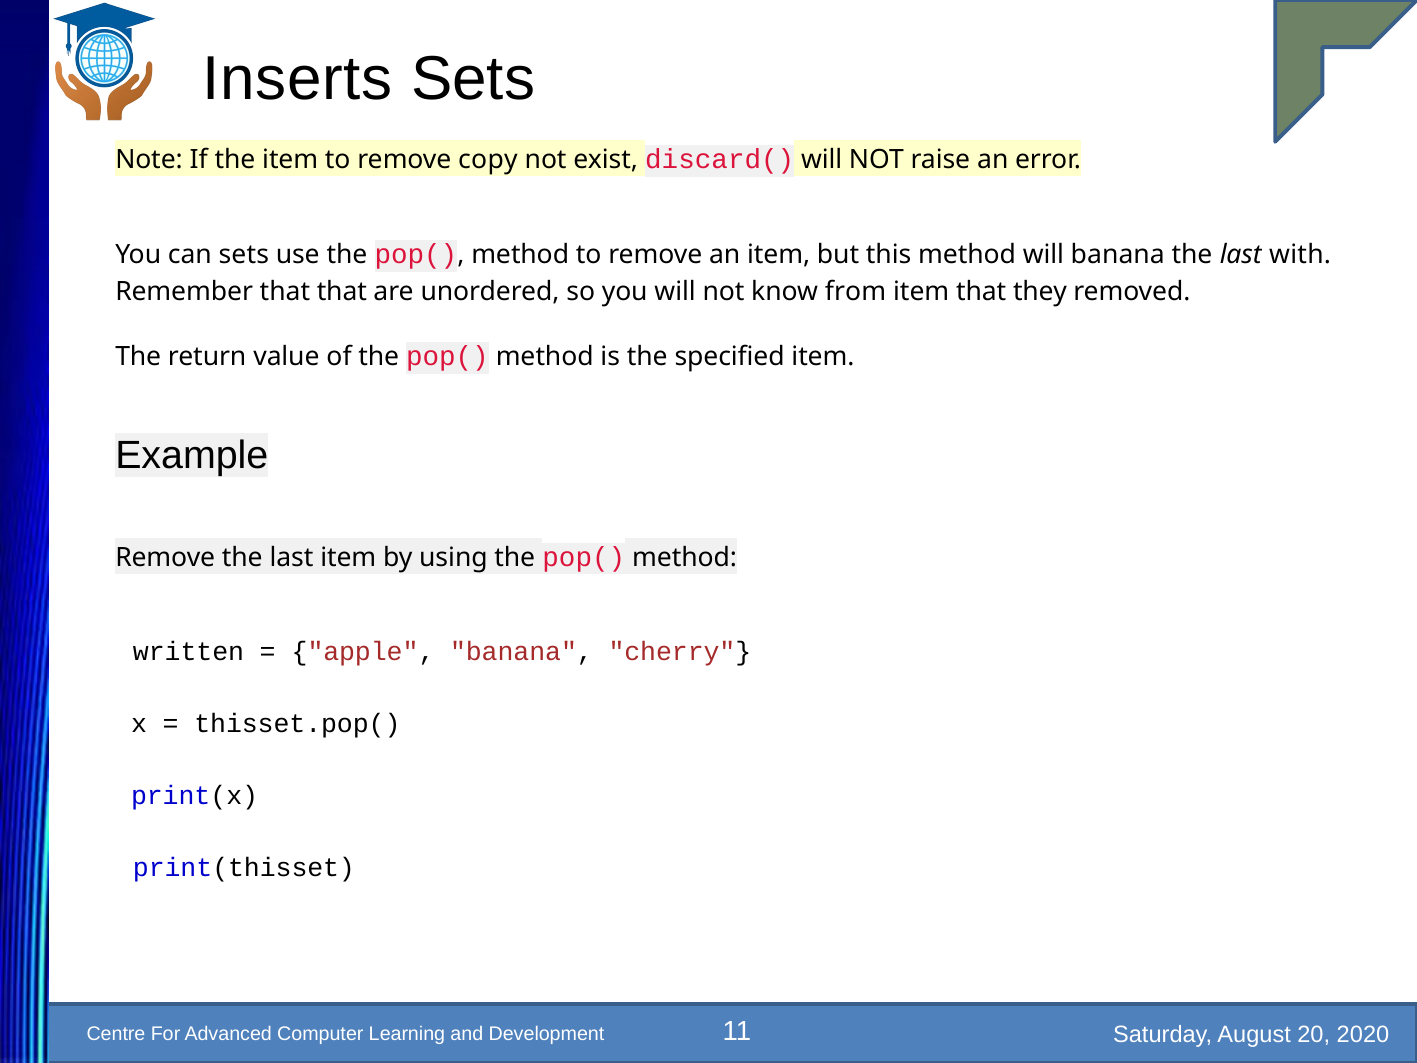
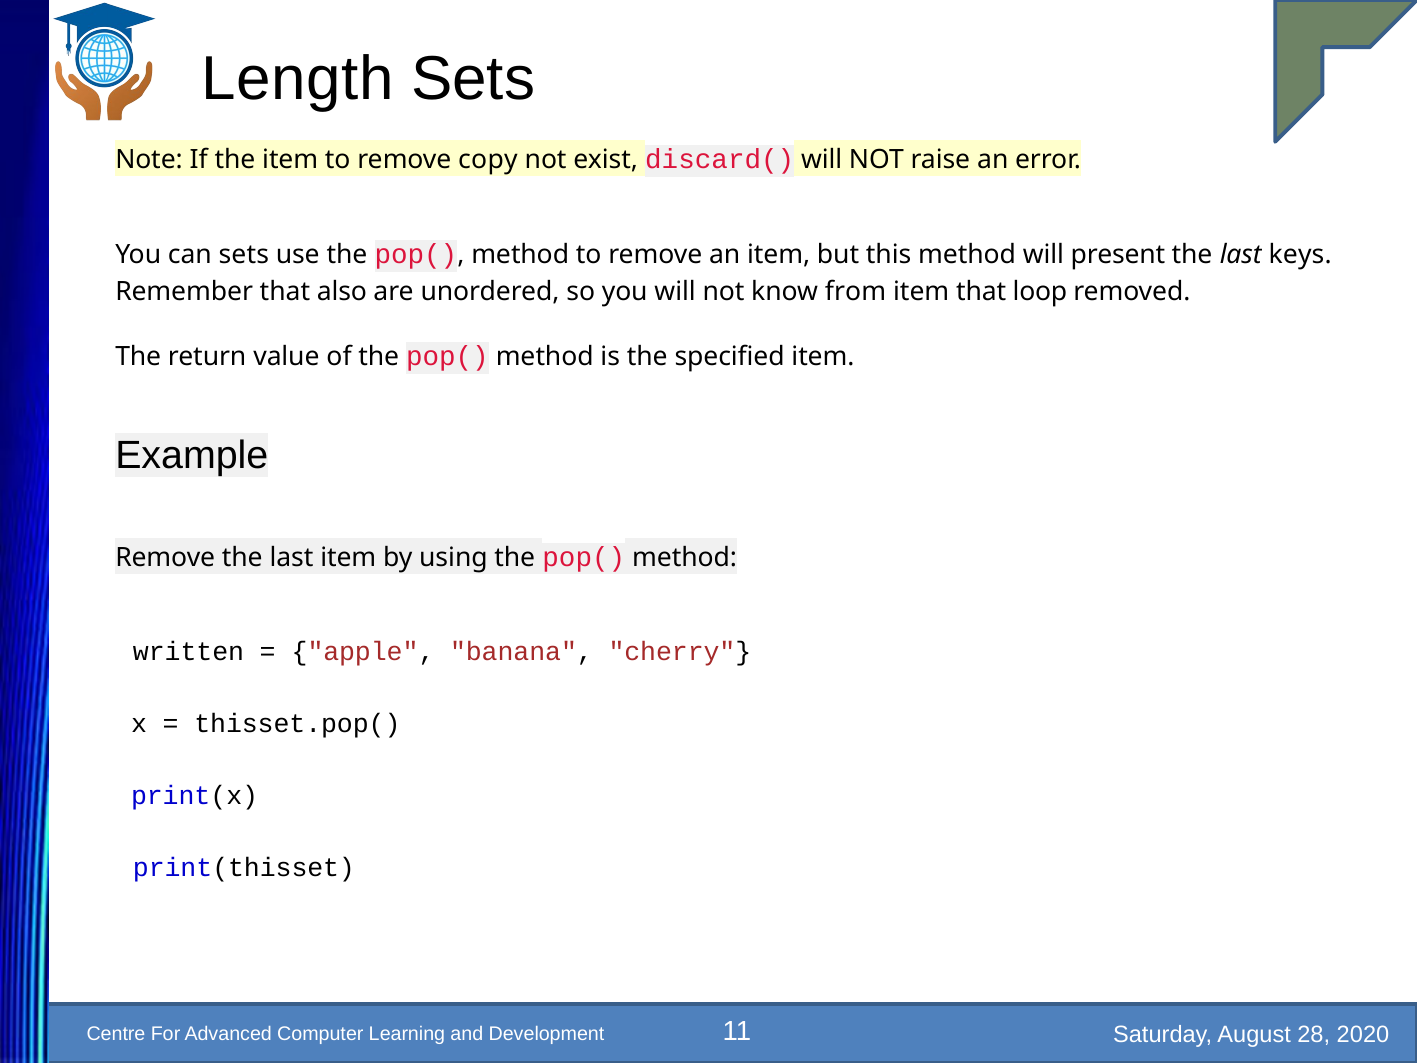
Inserts: Inserts -> Length (298, 79)
will banana: banana -> present (1118, 254)
with: with -> keys (1300, 254)
that that: that -> also (342, 291)
they: they -> loop (1040, 291)
20: 20 -> 28 (1314, 1035)
